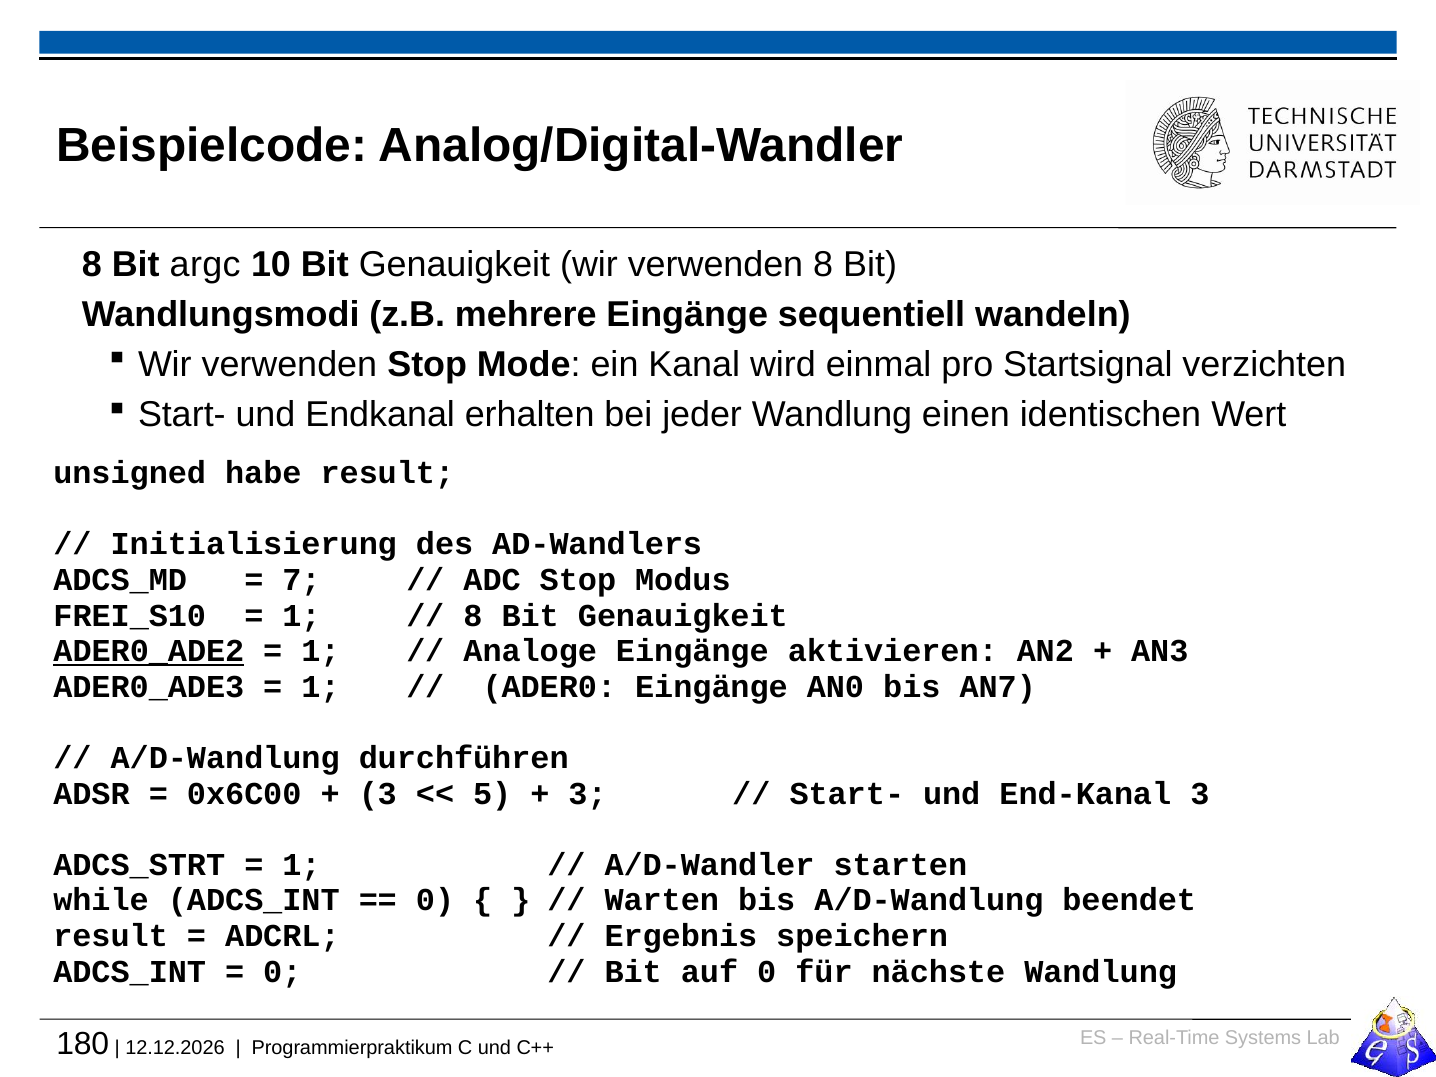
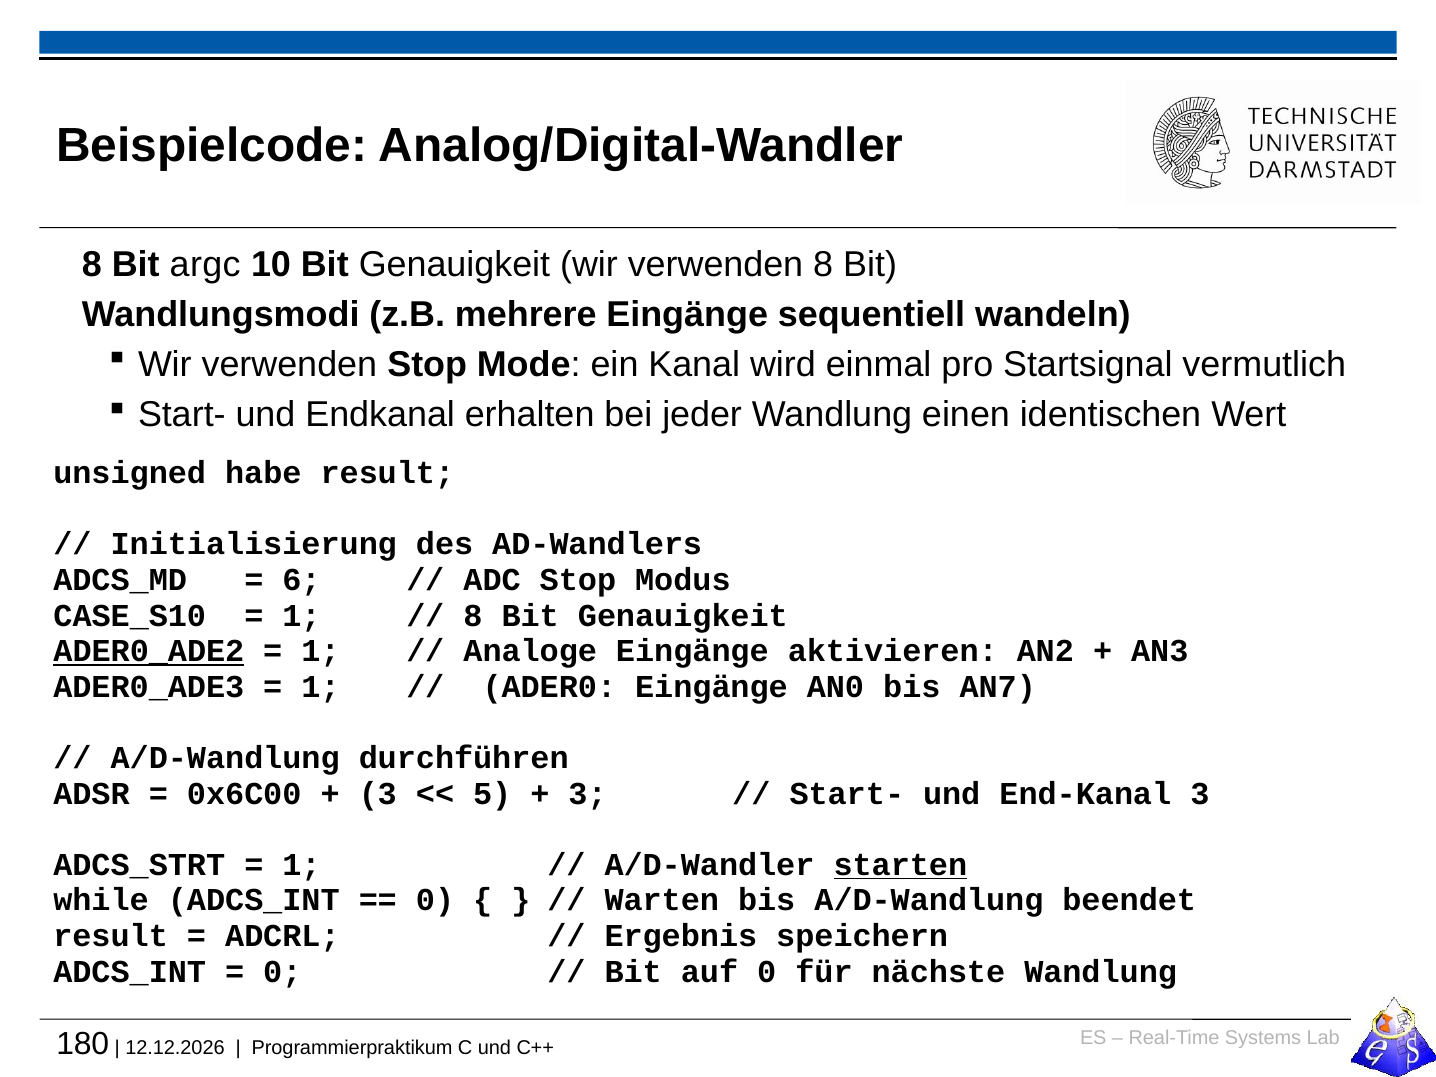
verzichten: verzichten -> vermutlich (1264, 365)
7: 7 -> 6 (301, 580)
FREI_S10: FREI_S10 -> CASE_S10 (130, 616)
starten underline: none -> present (900, 865)
